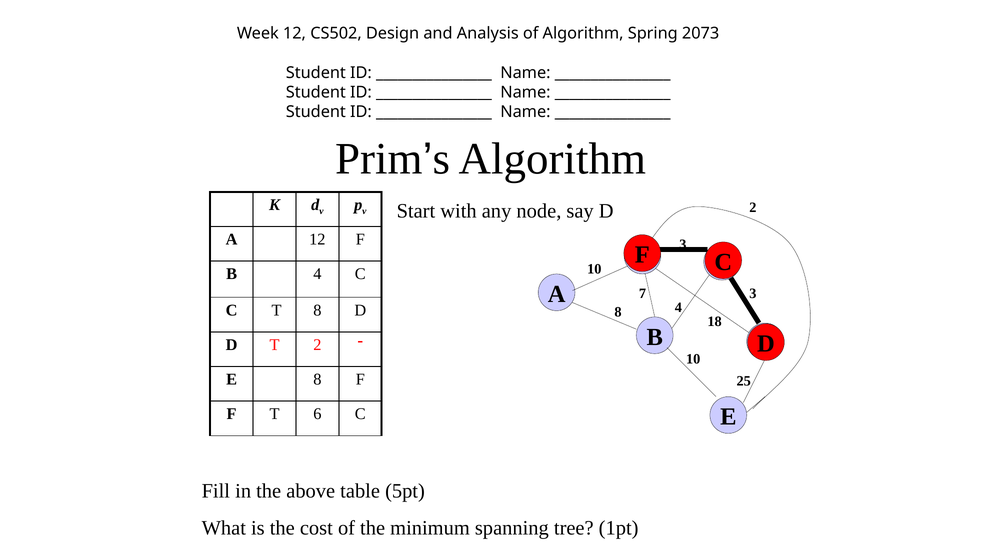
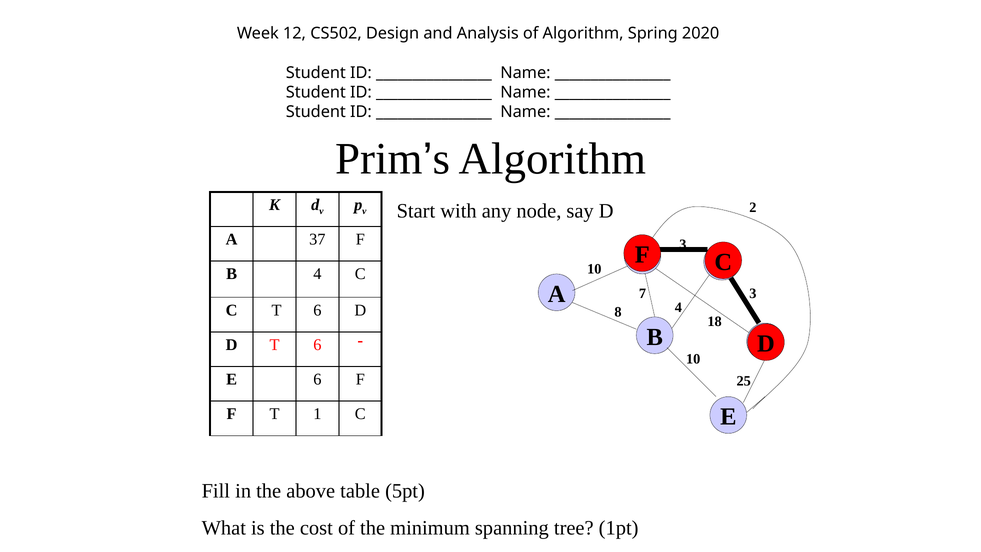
2073: 2073 -> 2020 (701, 34)
A 12: 12 -> 37 (317, 239)
C T 8: 8 -> 6 (317, 310)
D T 2: 2 -> 6 (317, 345)
E 8: 8 -> 6 (317, 379)
6: 6 -> 1 (317, 414)
